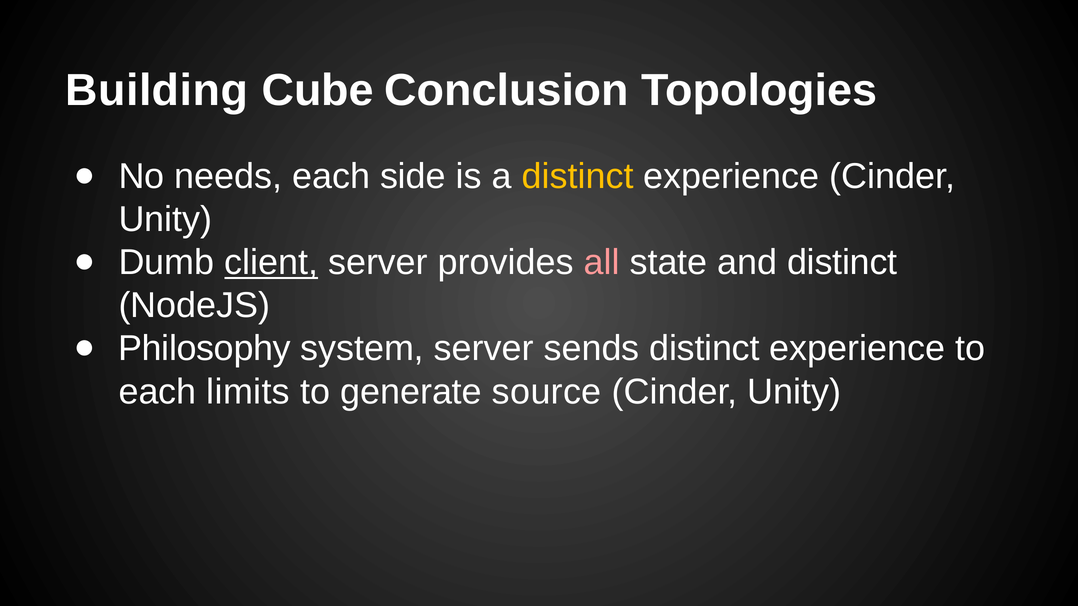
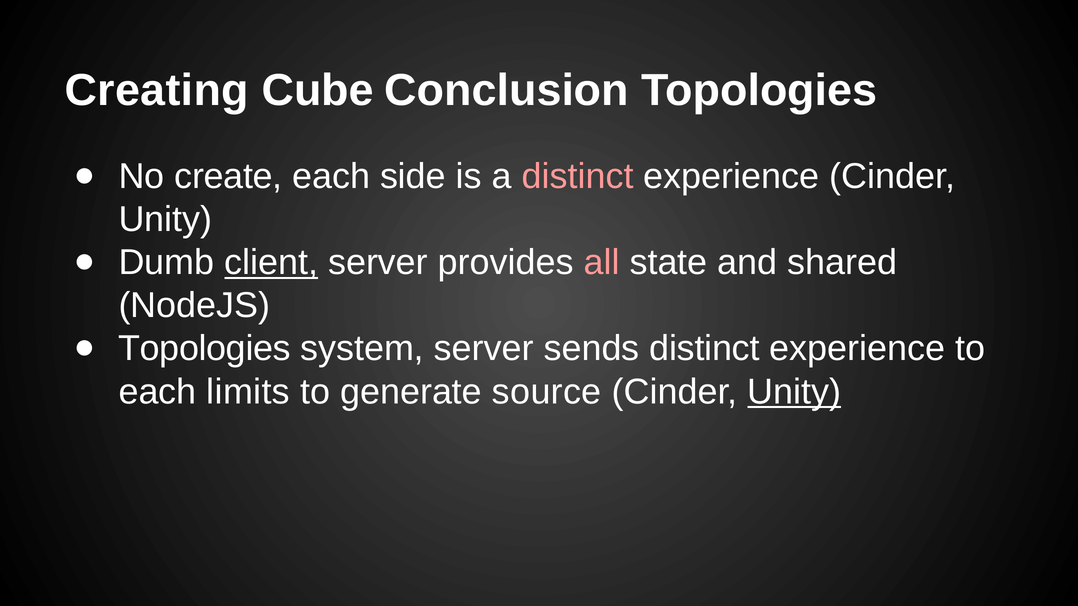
Building: Building -> Creating (157, 91)
needs: needs -> create (228, 176)
distinct colour: yellow -> pink (578, 176)
and distinct: distinct -> shared (842, 263)
Philosophy: Philosophy -> Topologies (205, 349)
Unity underline: none -> present (794, 392)
